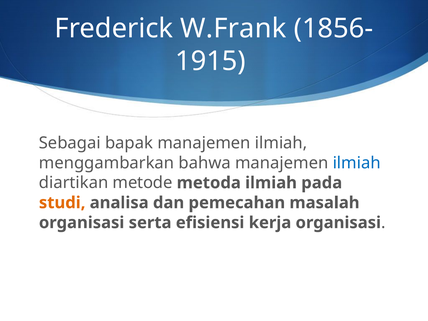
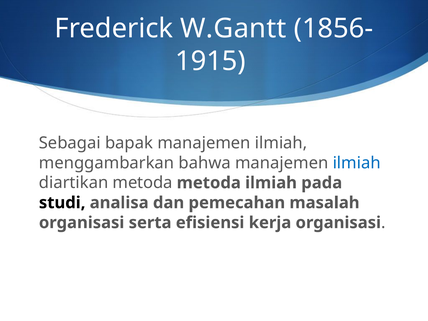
W.Frank: W.Frank -> W.Gantt (233, 28)
diartikan metode: metode -> metoda (143, 183)
studi colour: orange -> black (62, 203)
